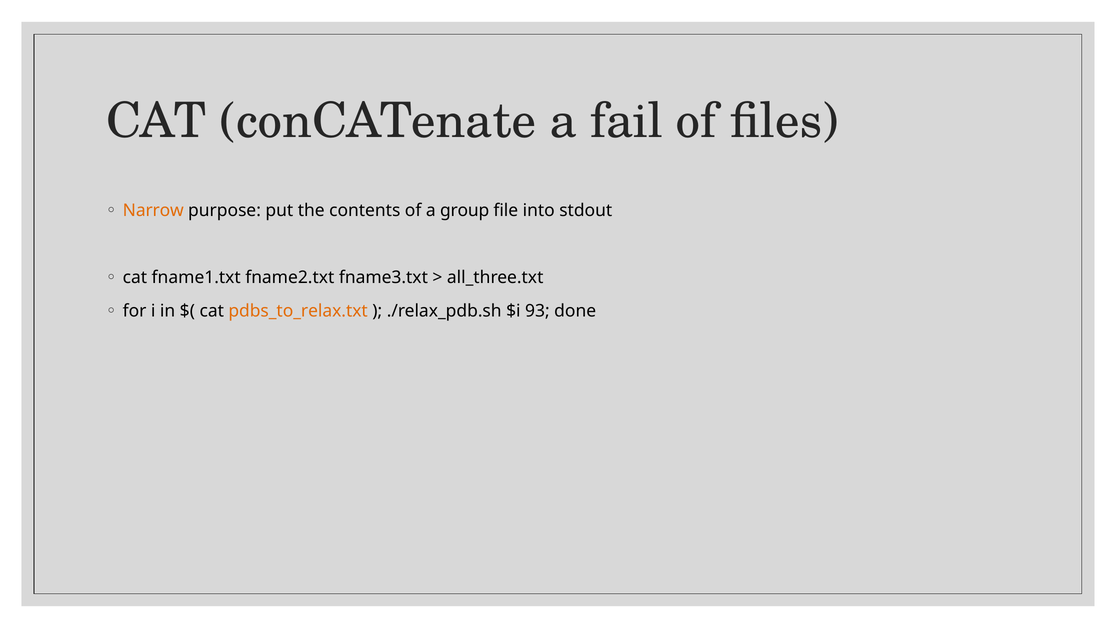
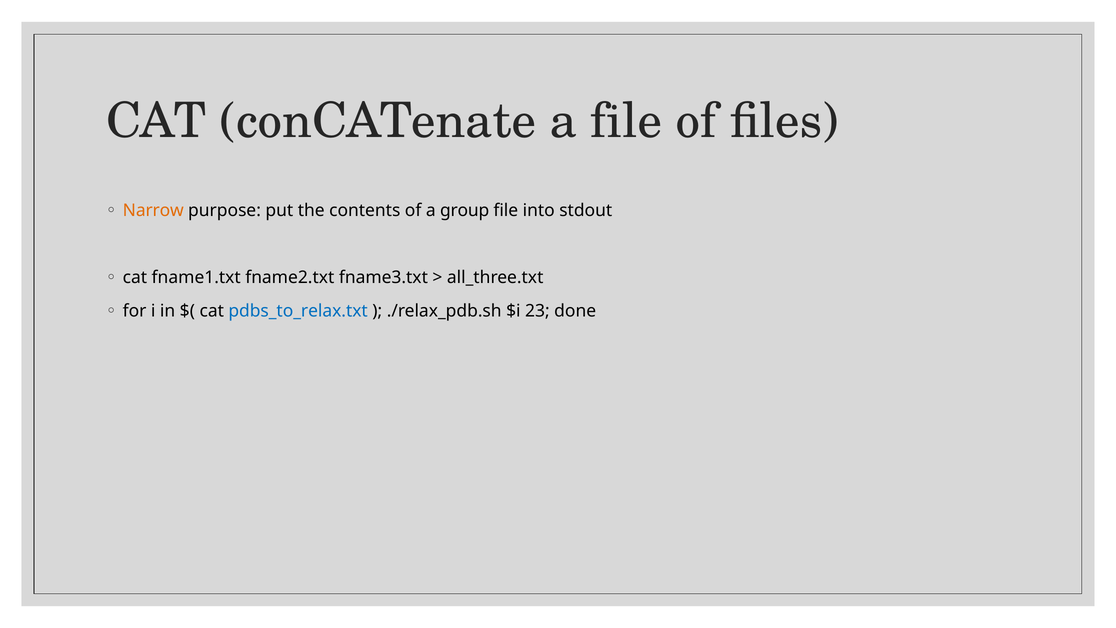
a fail: fail -> file (626, 121)
pdbs_to_relax.txt colour: orange -> blue (298, 311)
93: 93 -> 23 (537, 311)
